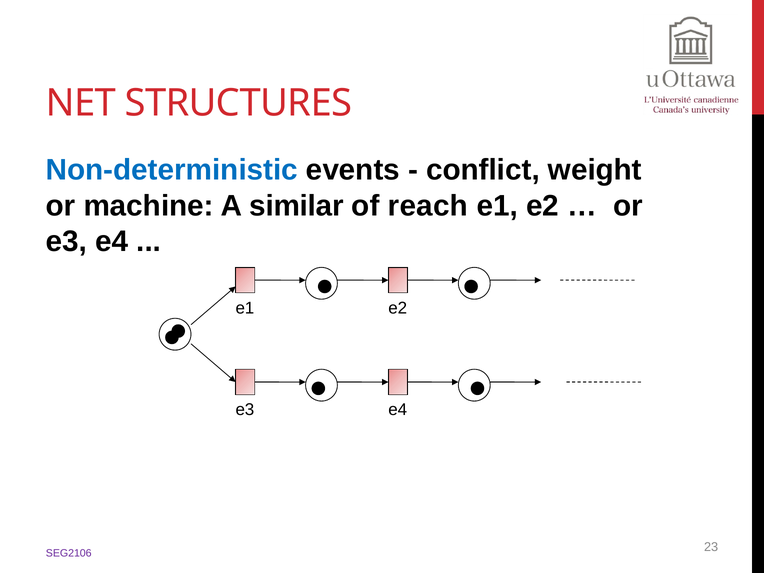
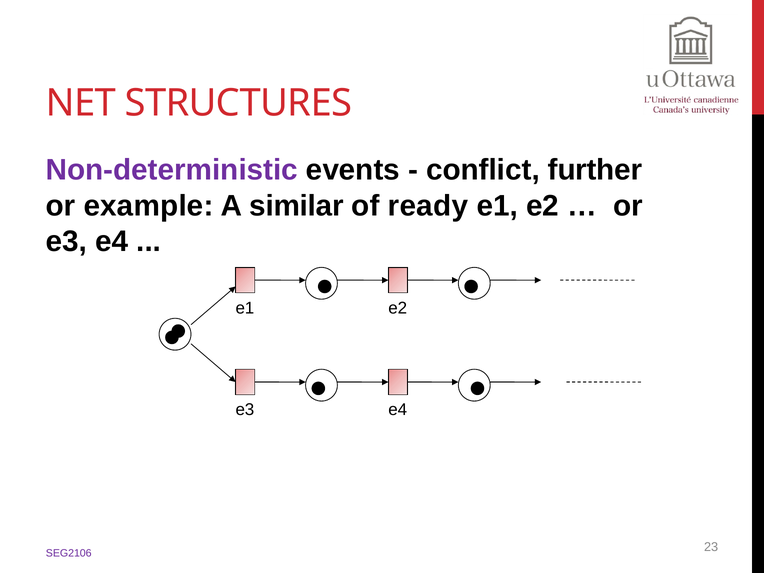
Non-deterministic colour: blue -> purple (172, 170)
weight: weight -> further (595, 170)
machine: machine -> example (149, 206)
reach: reach -> ready (428, 206)
